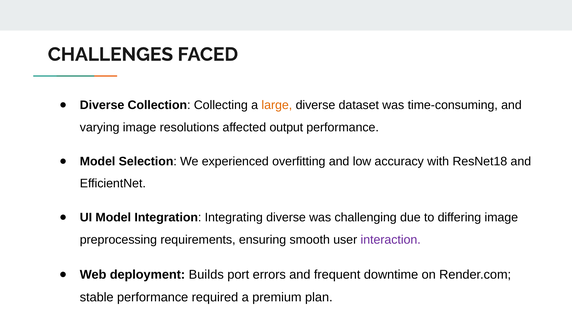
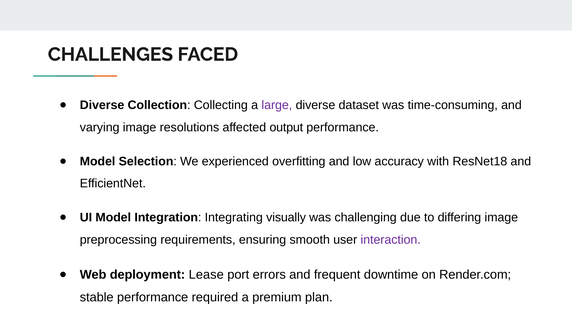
large colour: orange -> purple (277, 105)
Integrating diverse: diverse -> visually (286, 217)
Builds: Builds -> Lease (206, 274)
